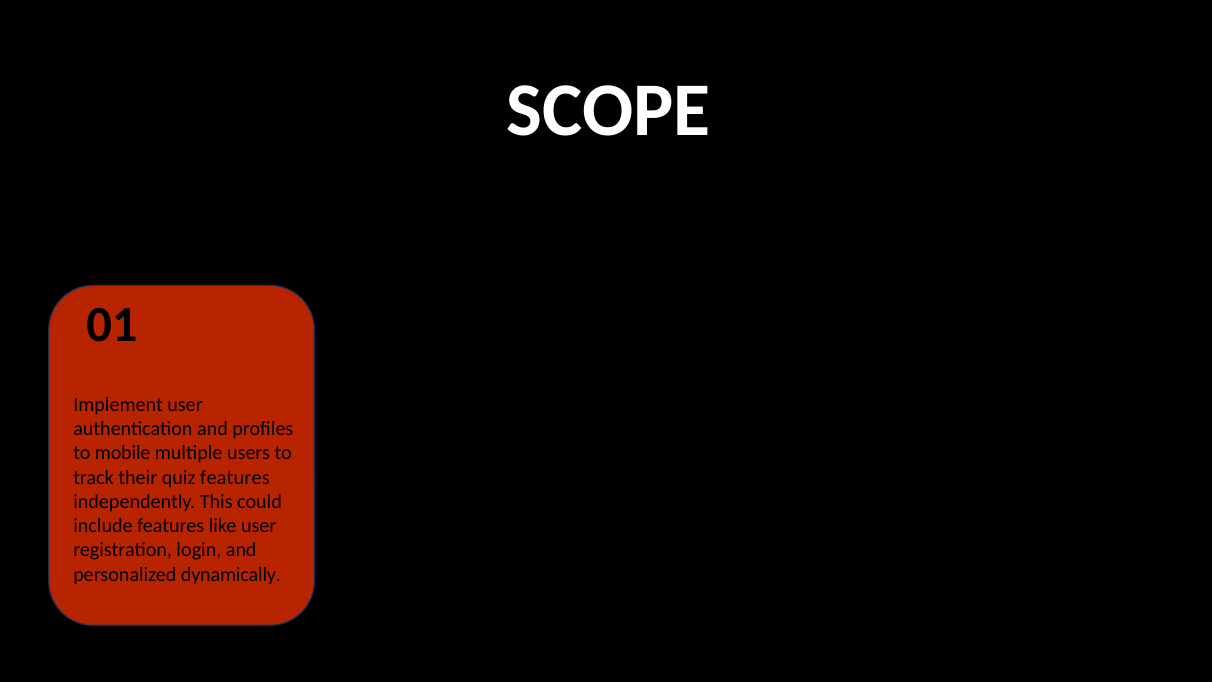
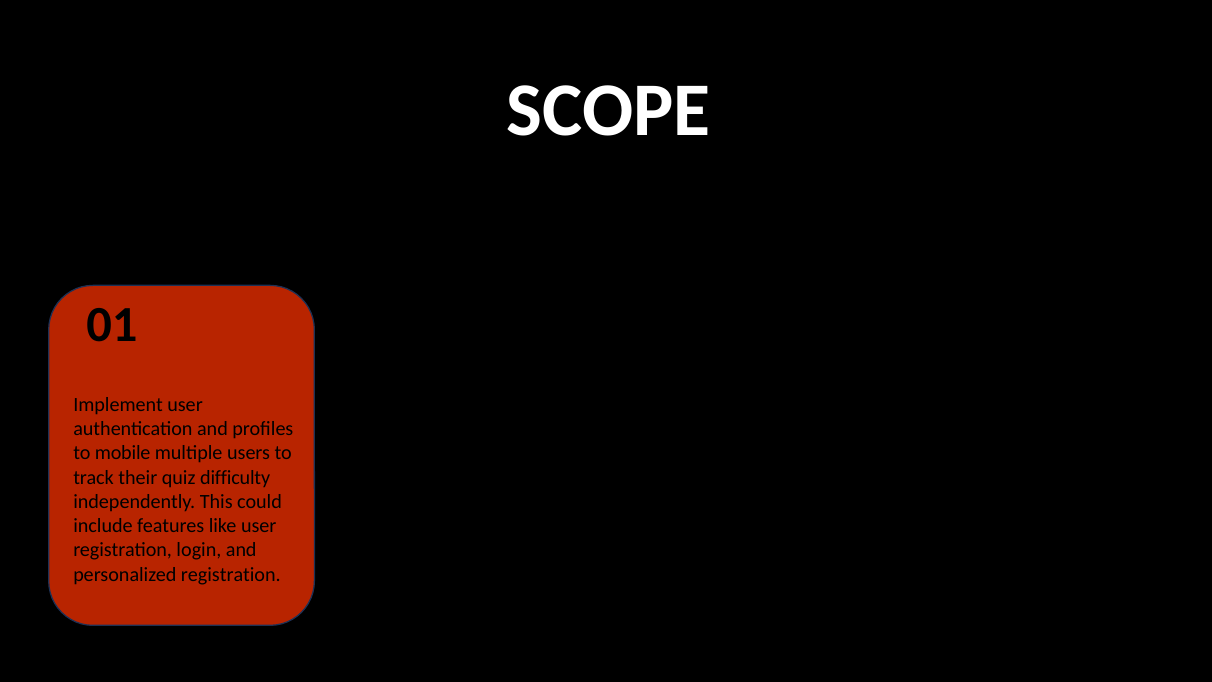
quiz features: features -> difficulty (235, 477)
personalized dynamically: dynamically -> registration (231, 574)
